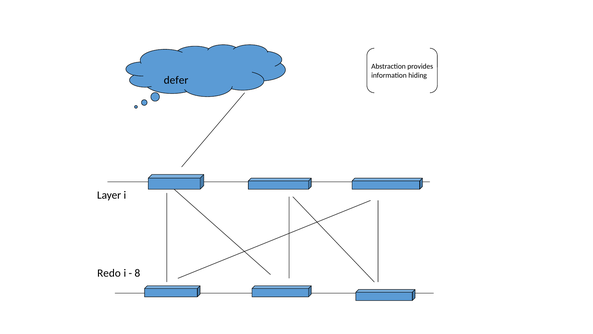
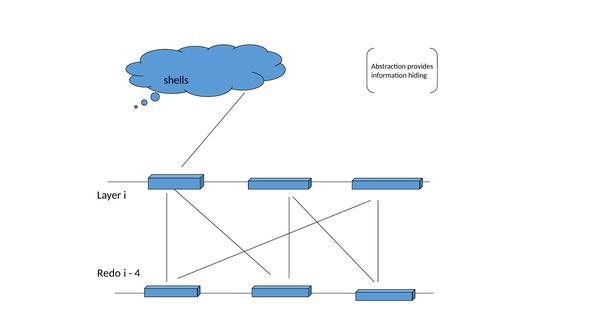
defer: defer -> shells (176, 80)
8: 8 -> 4 (137, 273)
